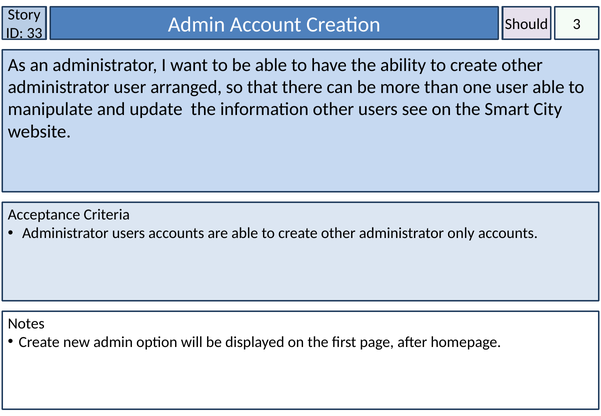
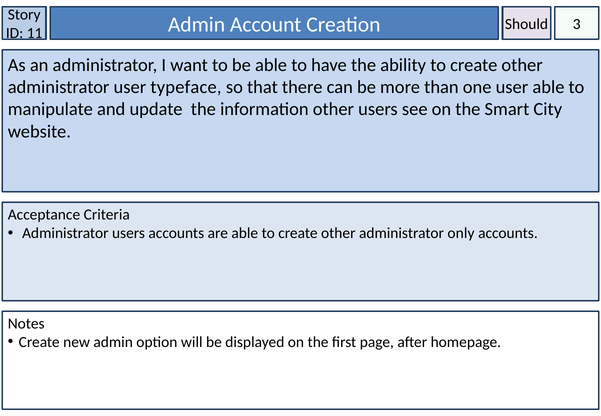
33: 33 -> 11 (35, 33)
arranged: arranged -> typeface (186, 87)
